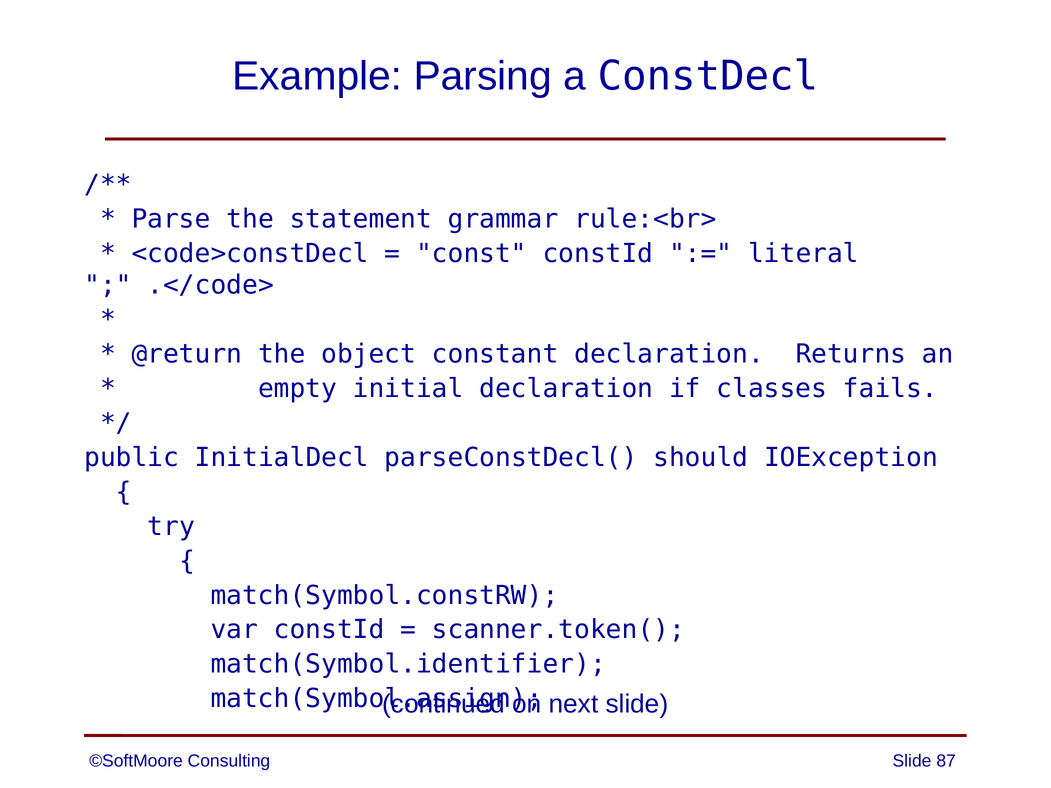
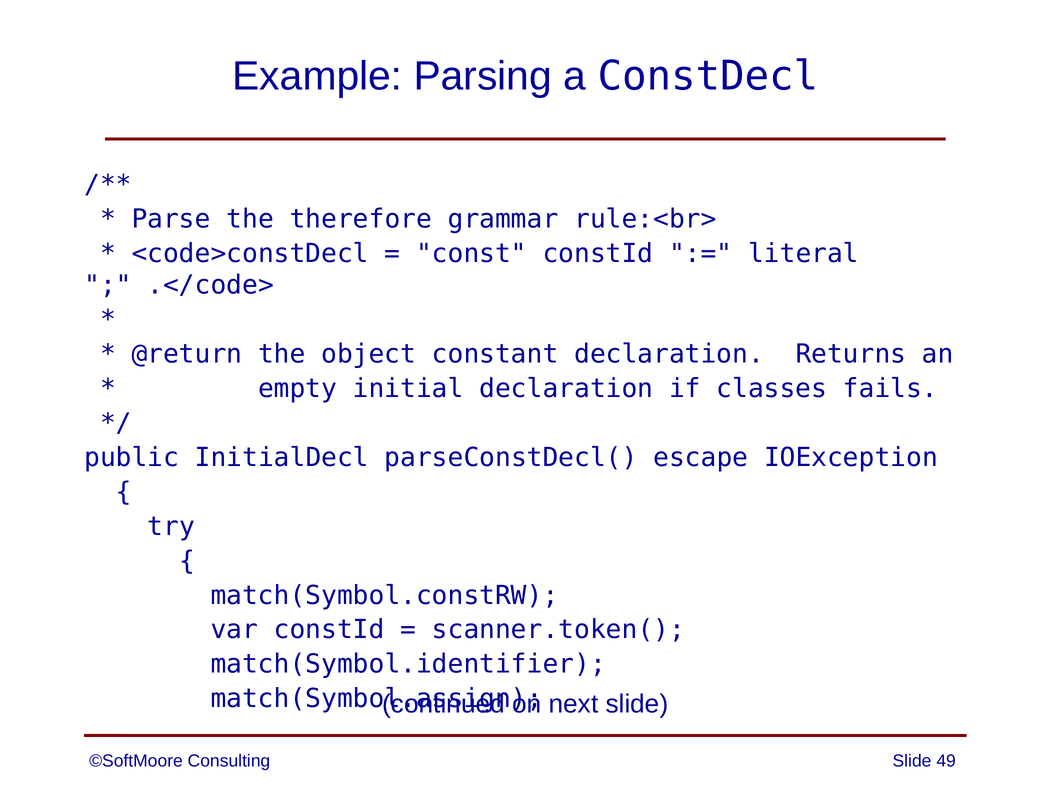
statement: statement -> therefore (361, 219)
should: should -> escape (701, 458)
87: 87 -> 49 (946, 761)
